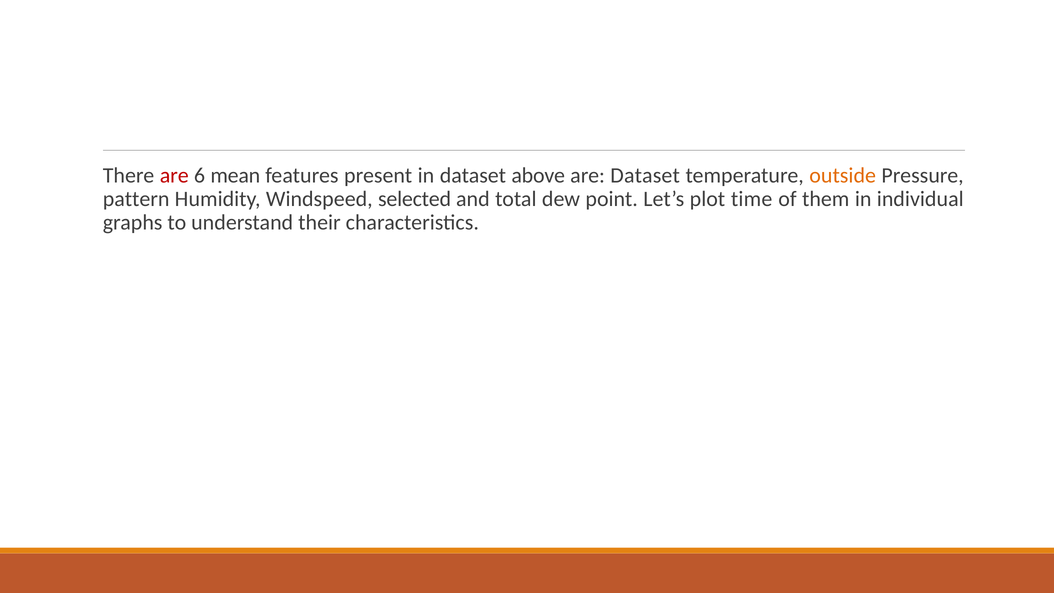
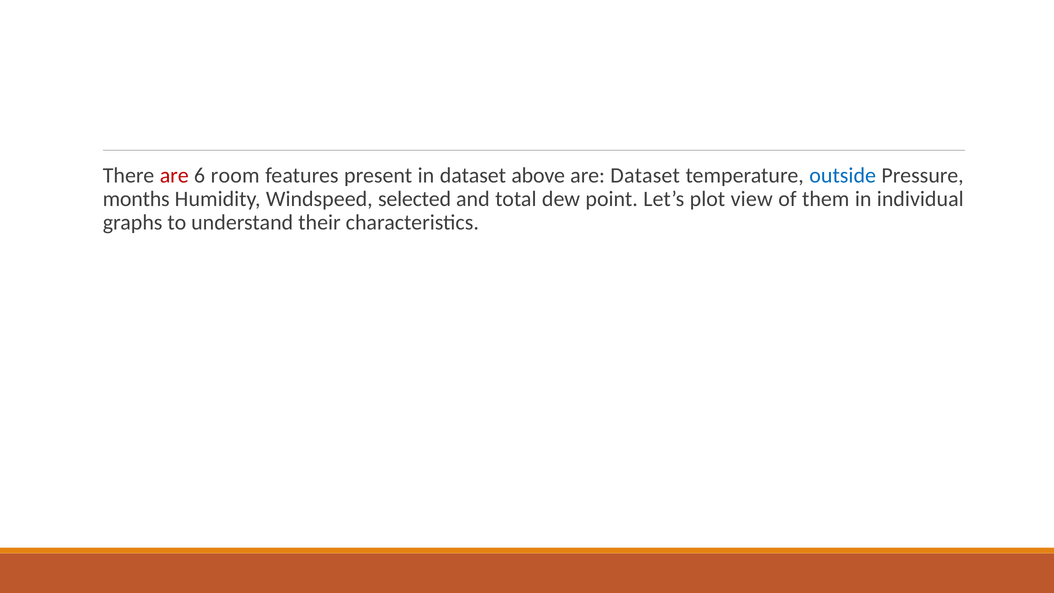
mean: mean -> room (235, 175)
outside colour: orange -> blue (843, 175)
pattern: pattern -> months (136, 199)
time: time -> view (752, 199)
